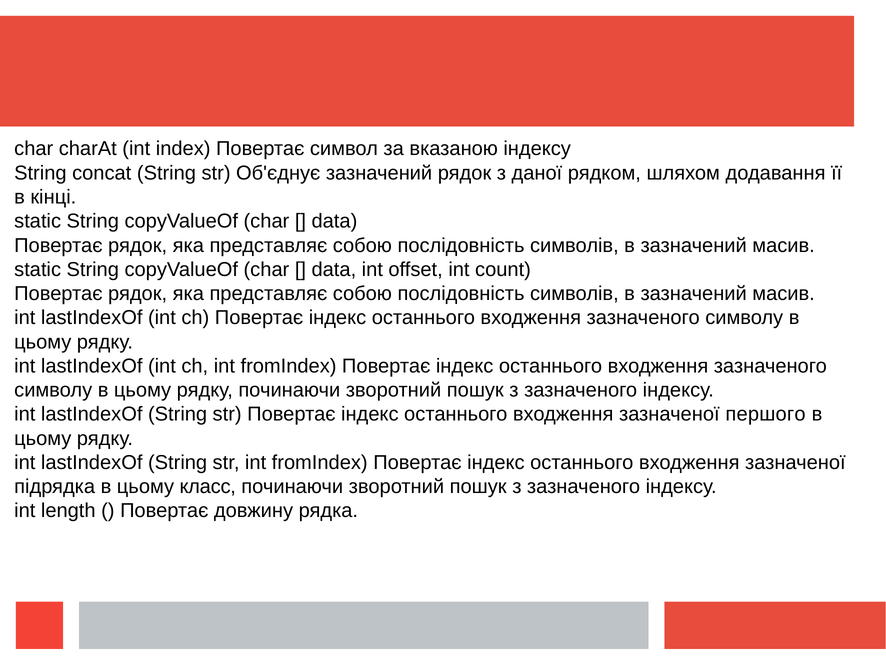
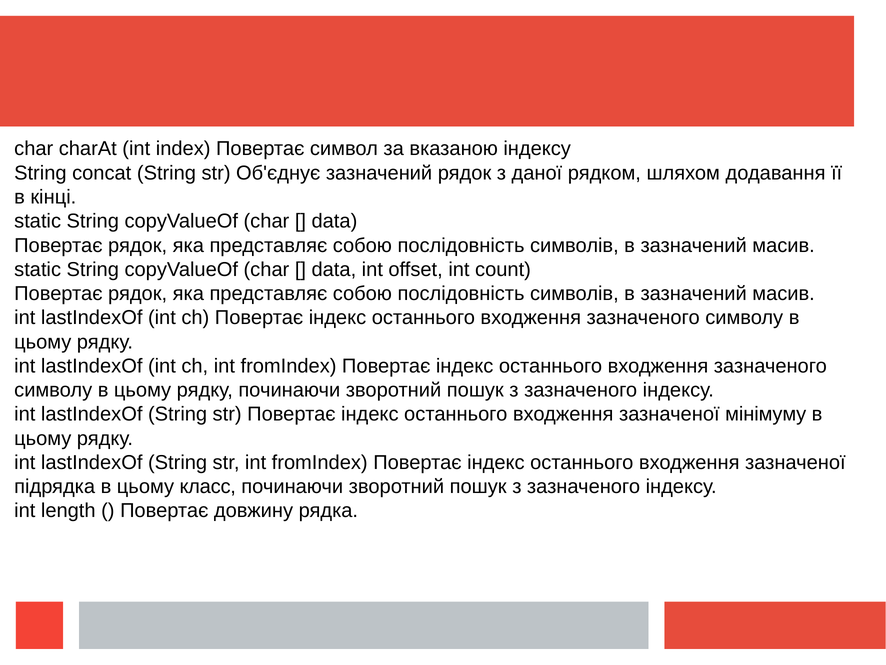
першого: першого -> мінімуму (766, 414)
